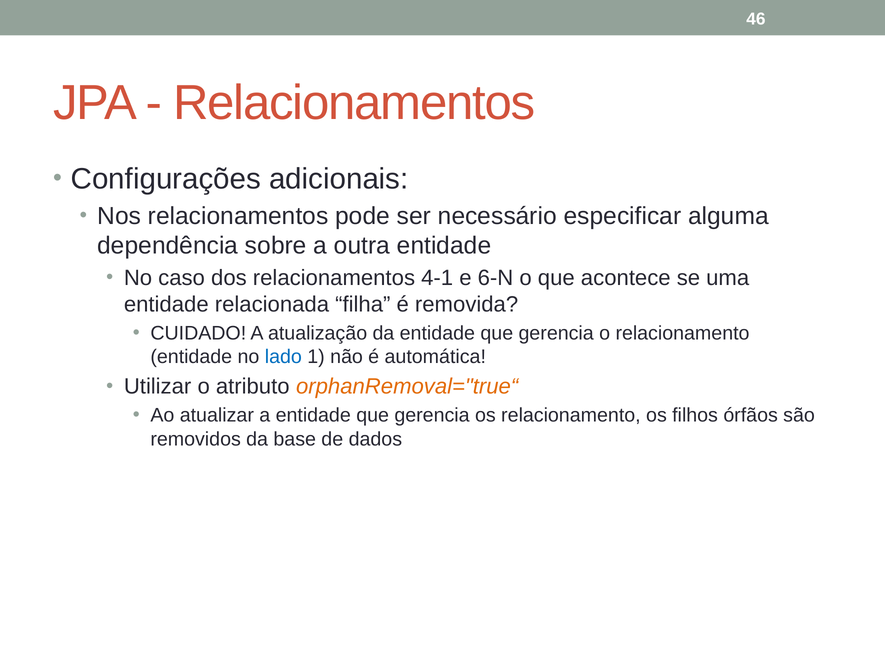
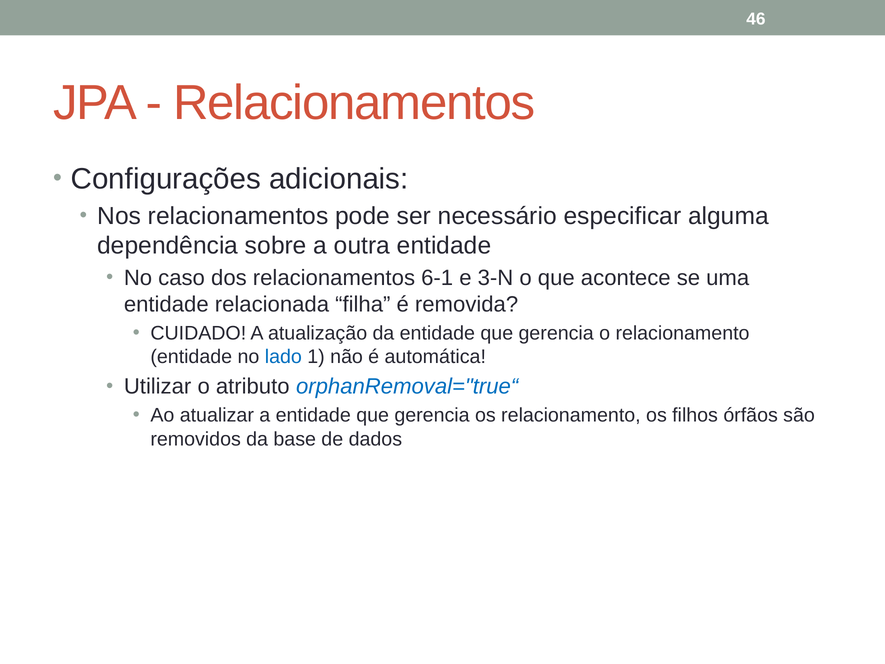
4-1: 4-1 -> 6-1 (437, 278)
6-N: 6-N -> 3-N (495, 278)
orphanRemoval="true“ colour: orange -> blue (407, 387)
